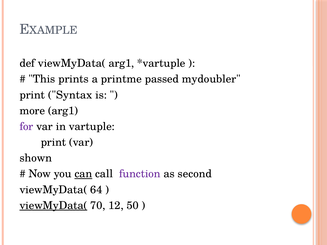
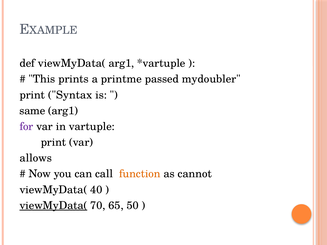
more: more -> same (32, 111)
shown: shown -> allows (36, 158)
can underline: present -> none (83, 174)
function colour: purple -> orange (140, 174)
second: second -> cannot (195, 174)
64: 64 -> 40 (96, 190)
12: 12 -> 65 (116, 206)
